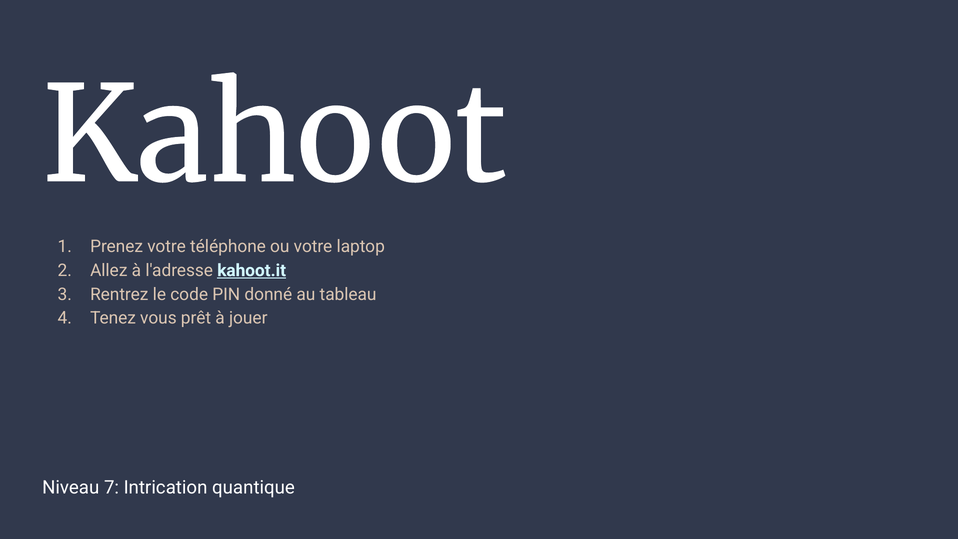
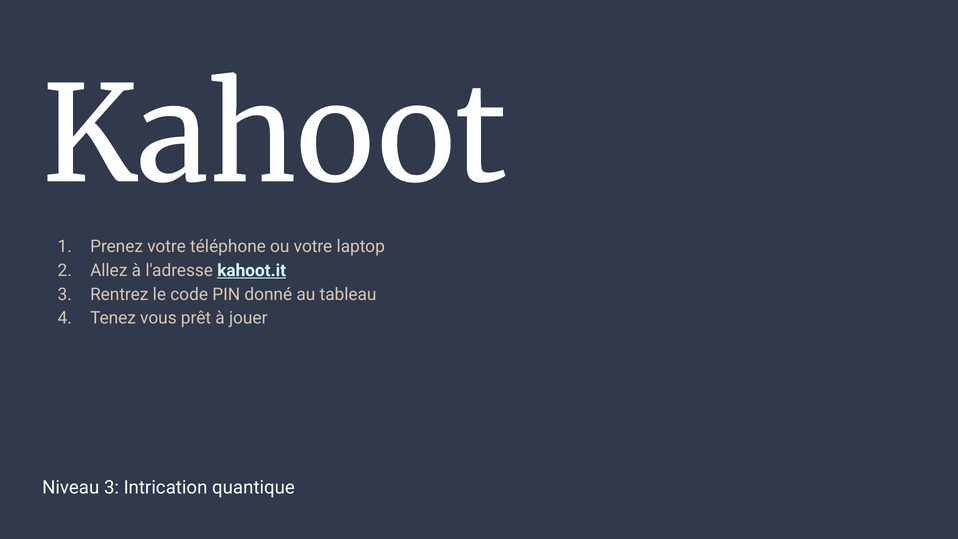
Niveau 7: 7 -> 3 (111, 487)
